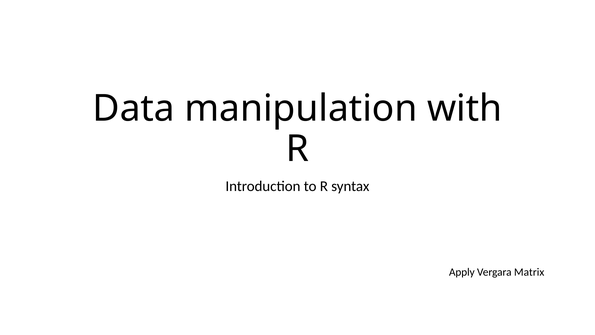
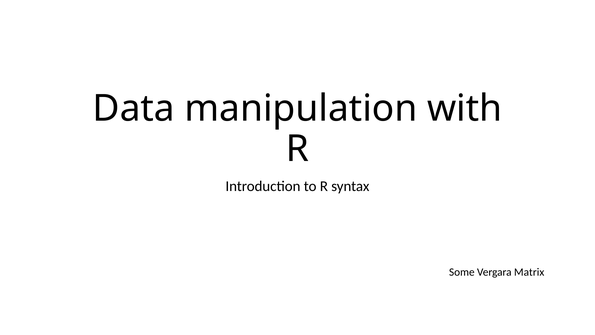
Apply: Apply -> Some (462, 272)
